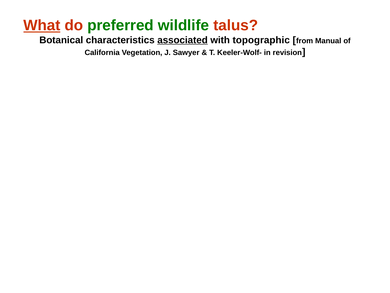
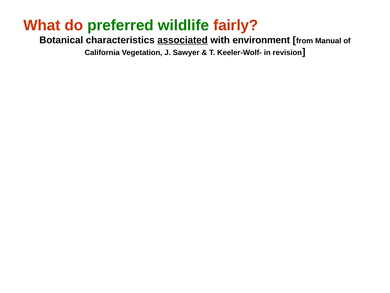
What underline: present -> none (42, 25)
talus: talus -> fairly (236, 25)
topographic: topographic -> environment (261, 40)
